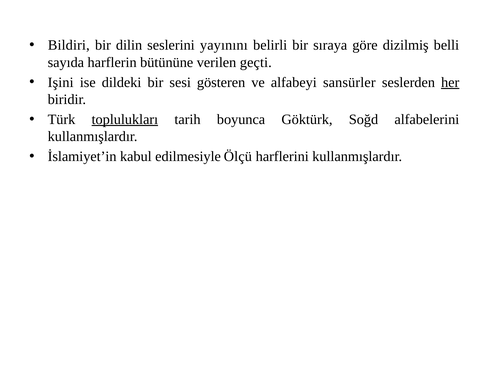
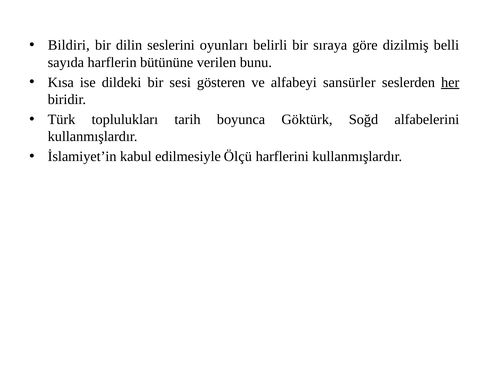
yayınını: yayınını -> oyunları (224, 45)
geçti: geçti -> bunu (256, 62)
Işini: Işini -> Kısa (61, 82)
toplulukları underline: present -> none (125, 119)
